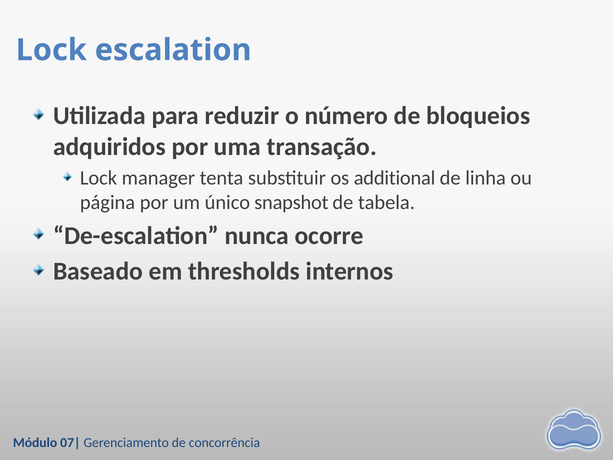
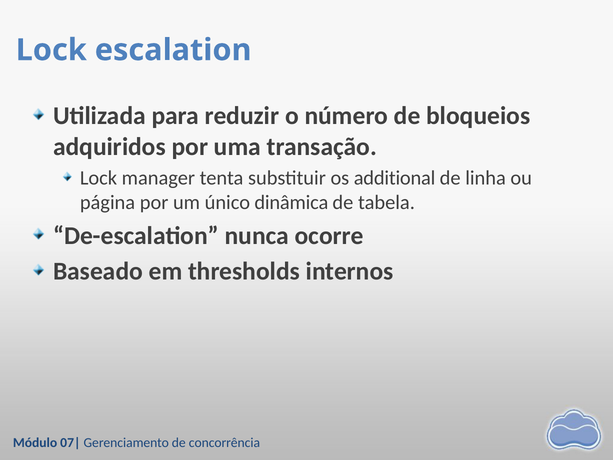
snapshot: snapshot -> dinâmica (291, 202)
